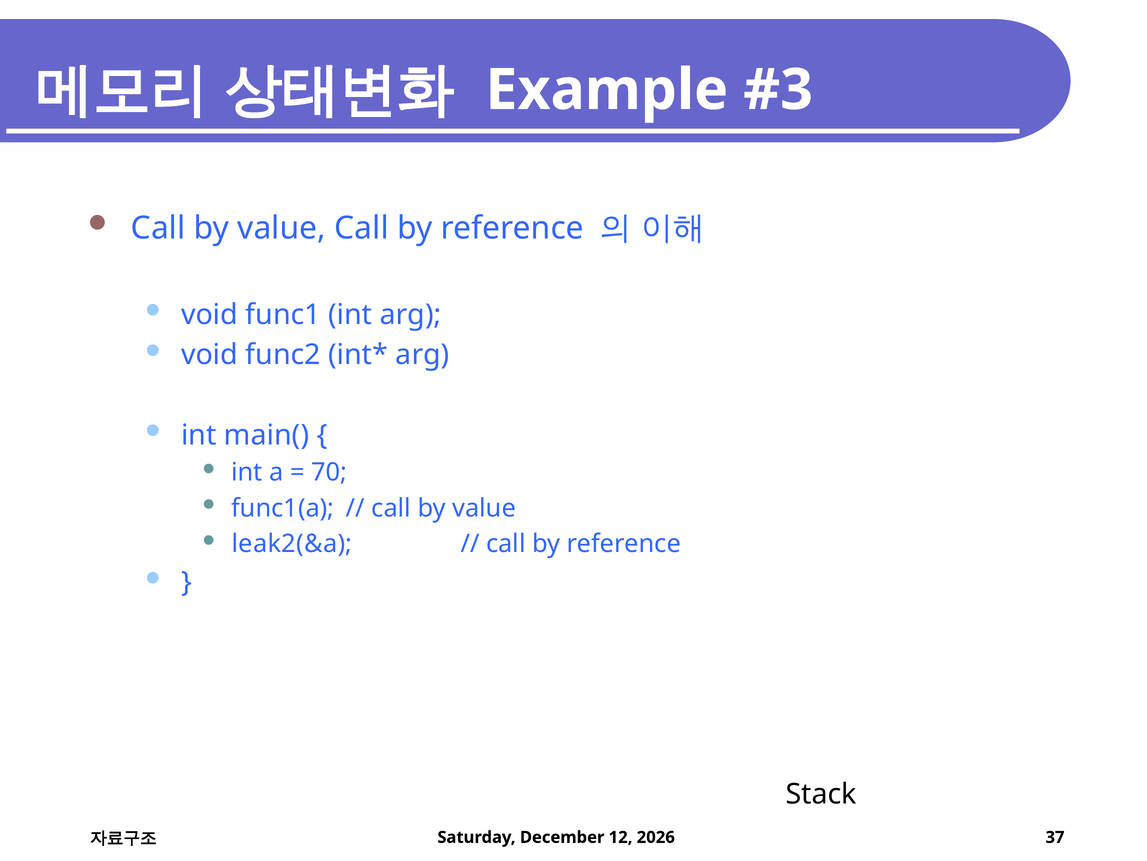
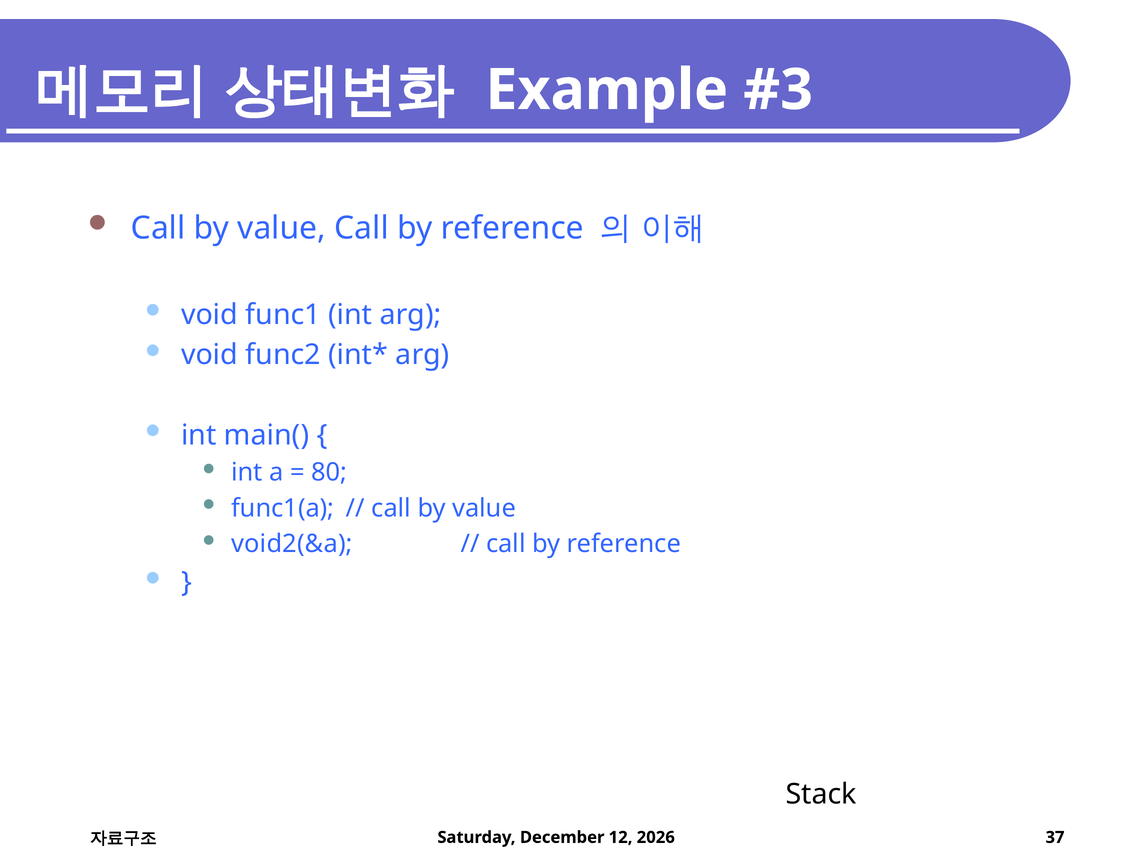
70: 70 -> 80 (329, 472)
leak2(&a: leak2(&a -> void2(&a (292, 543)
